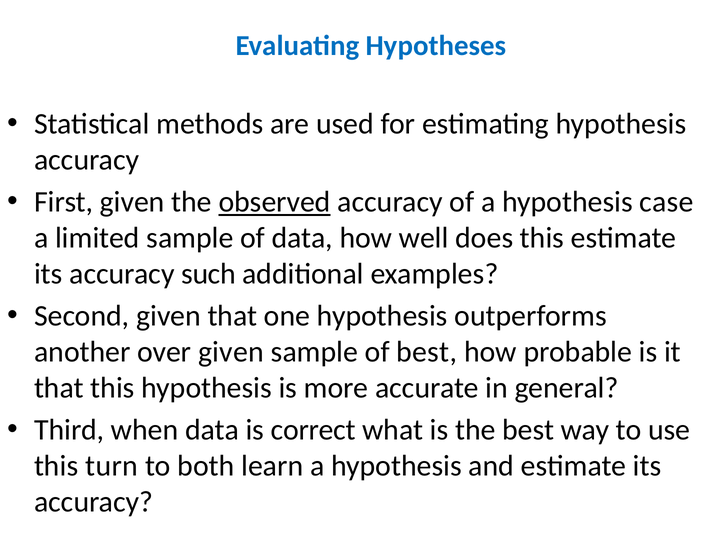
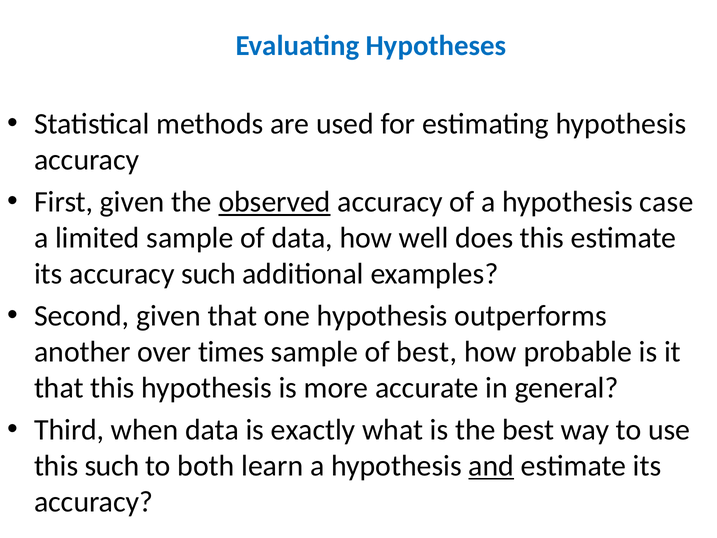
over given: given -> times (231, 352)
correct: correct -> exactly (313, 430)
this turn: turn -> such (112, 466)
and underline: none -> present (491, 466)
